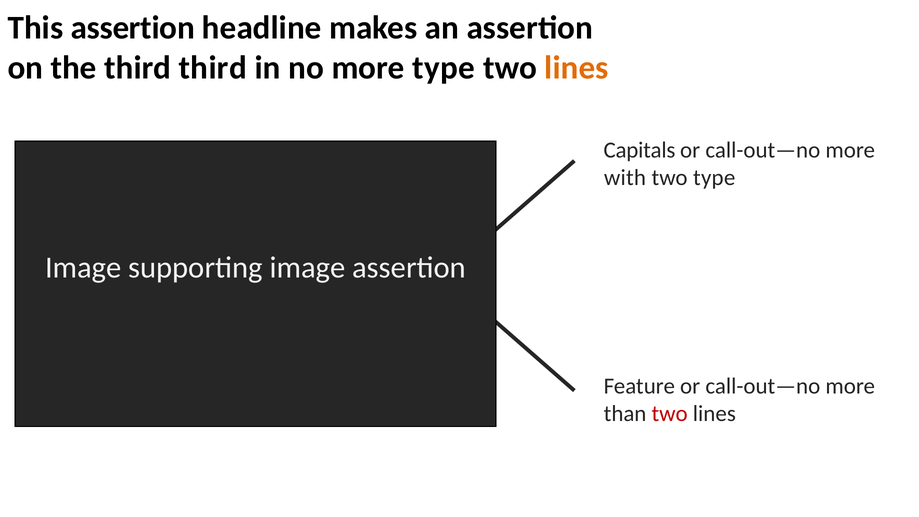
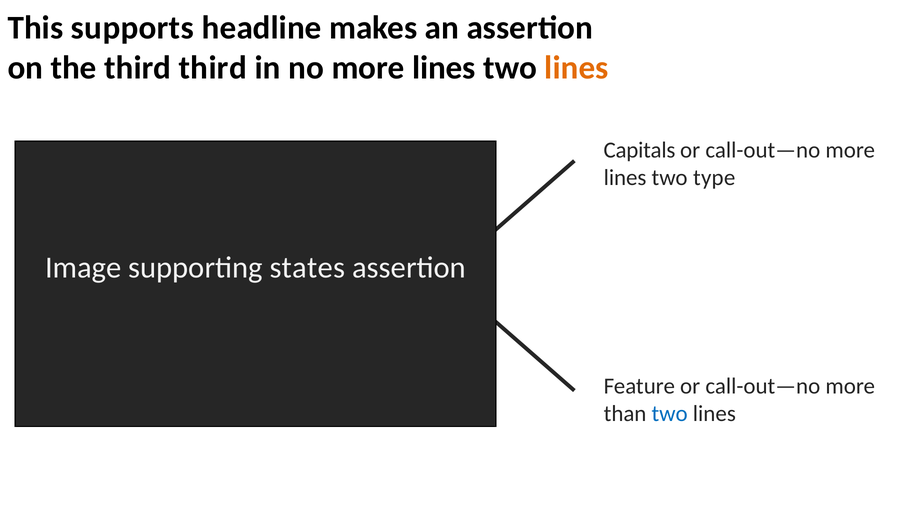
This assertion: assertion -> supports (132, 28)
no more type: type -> lines (444, 68)
with: with -> lines (625, 178)
supporting image: image -> states (307, 268)
two colour: red -> blue (670, 413)
